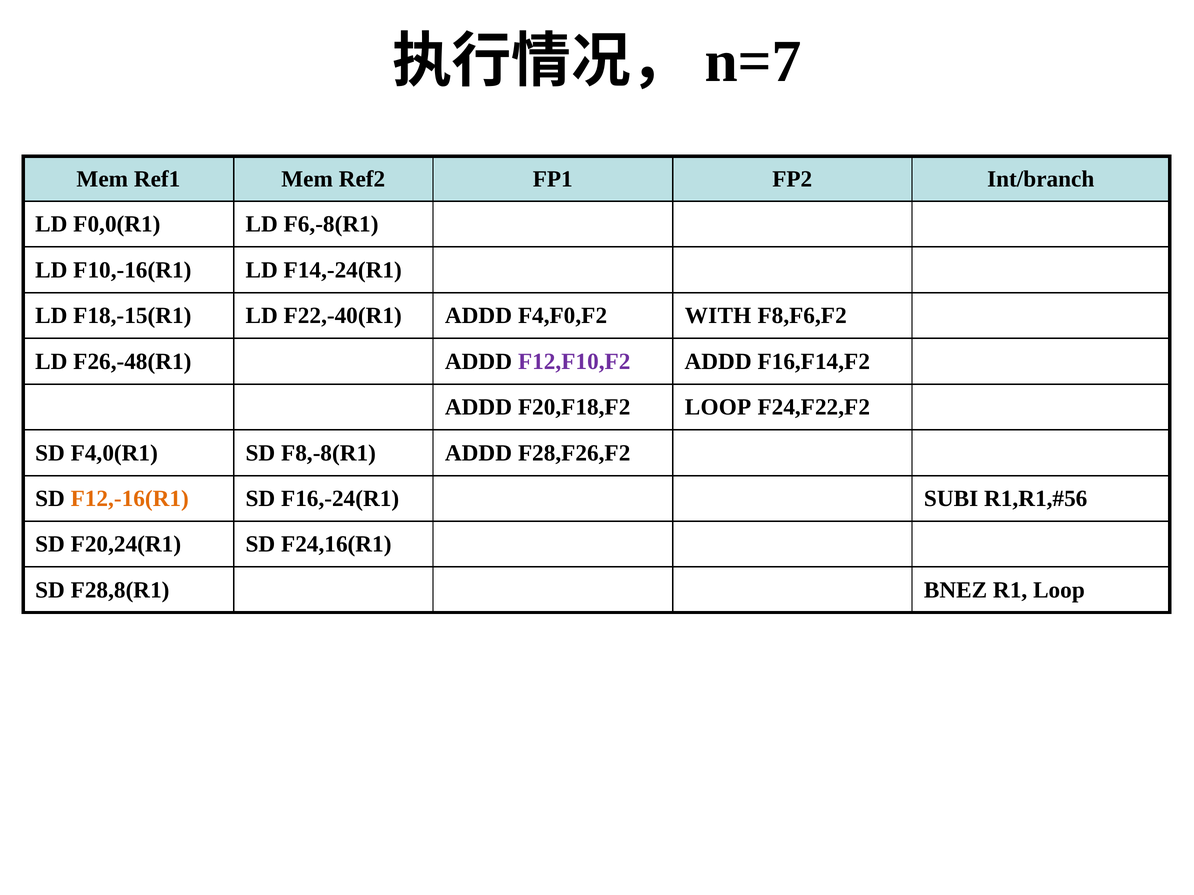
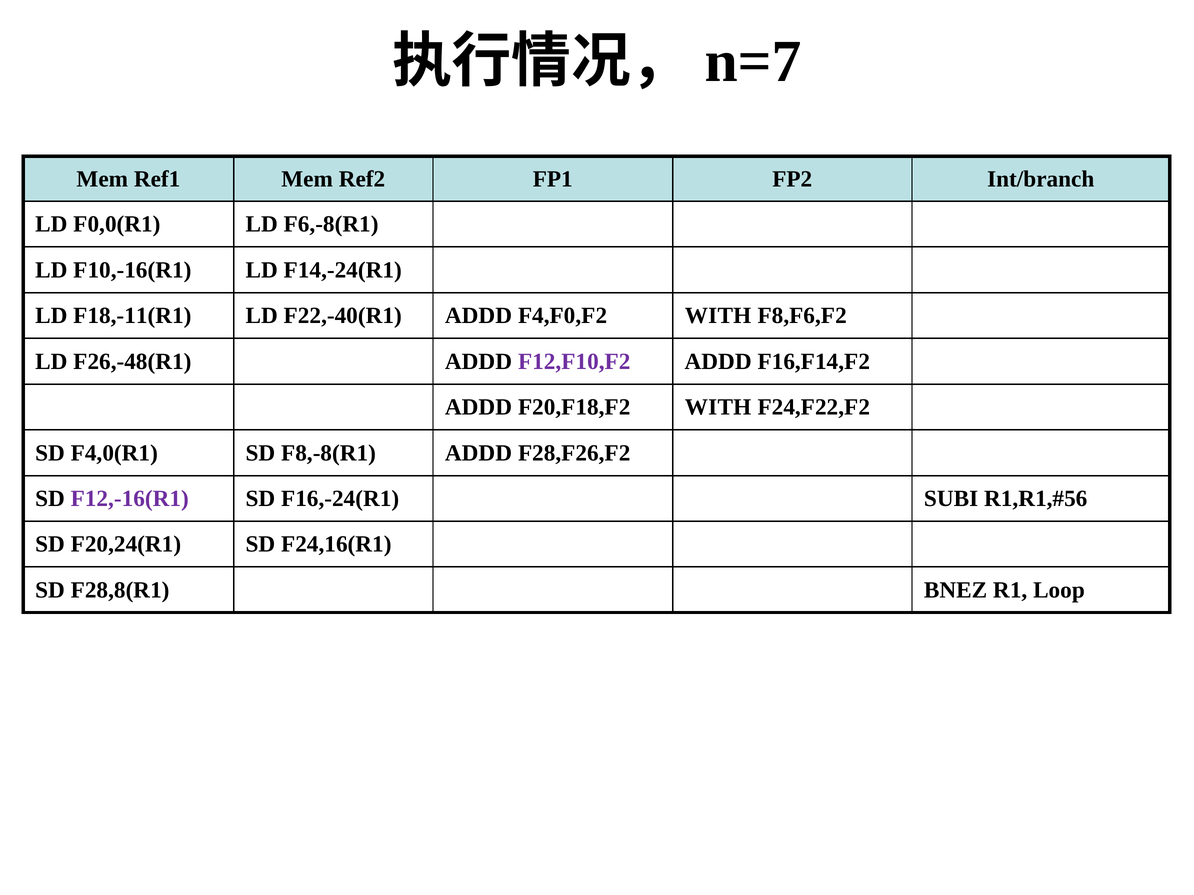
F18,-15(R1: F18,-15(R1 -> F18,-11(R1 (132, 316)
F20,F18,F2 LOOP: LOOP -> WITH (718, 407)
F12,-16(R1 colour: orange -> purple (130, 499)
